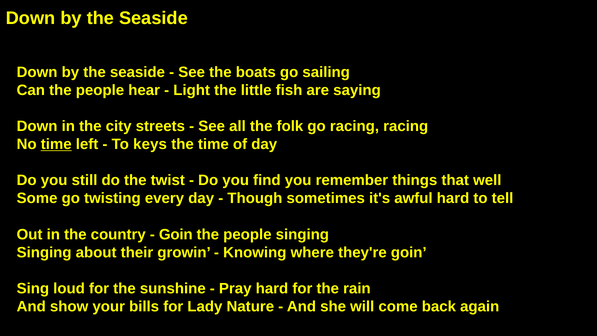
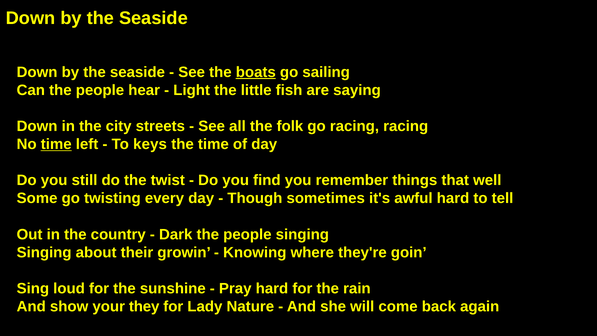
boats underline: none -> present (256, 72)
Goin: Goin -> Dark (176, 234)
bills: bills -> they (144, 306)
